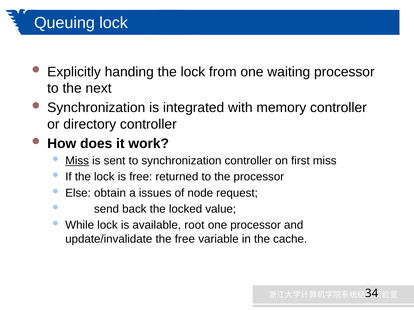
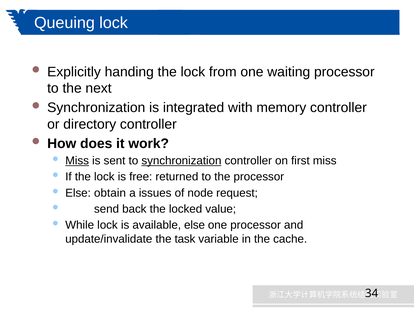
synchronization underline: none -> present (181, 161)
available root: root -> else (195, 225)
the free: free -> task (185, 239)
